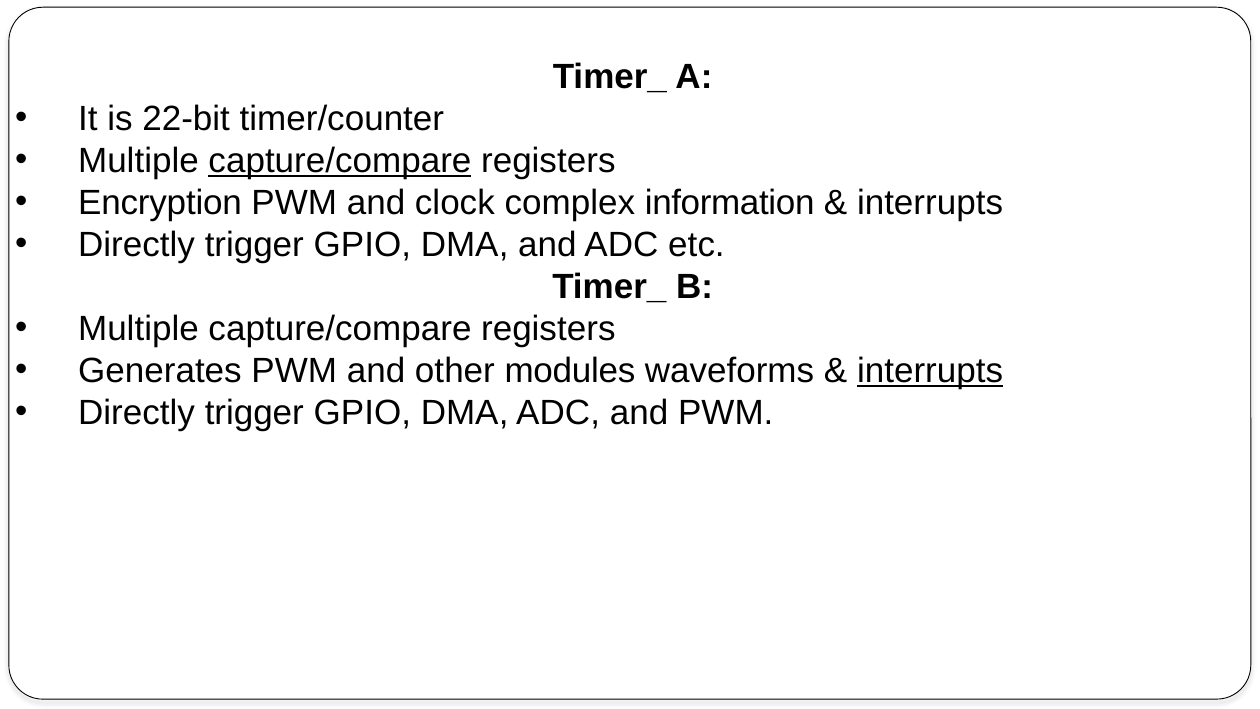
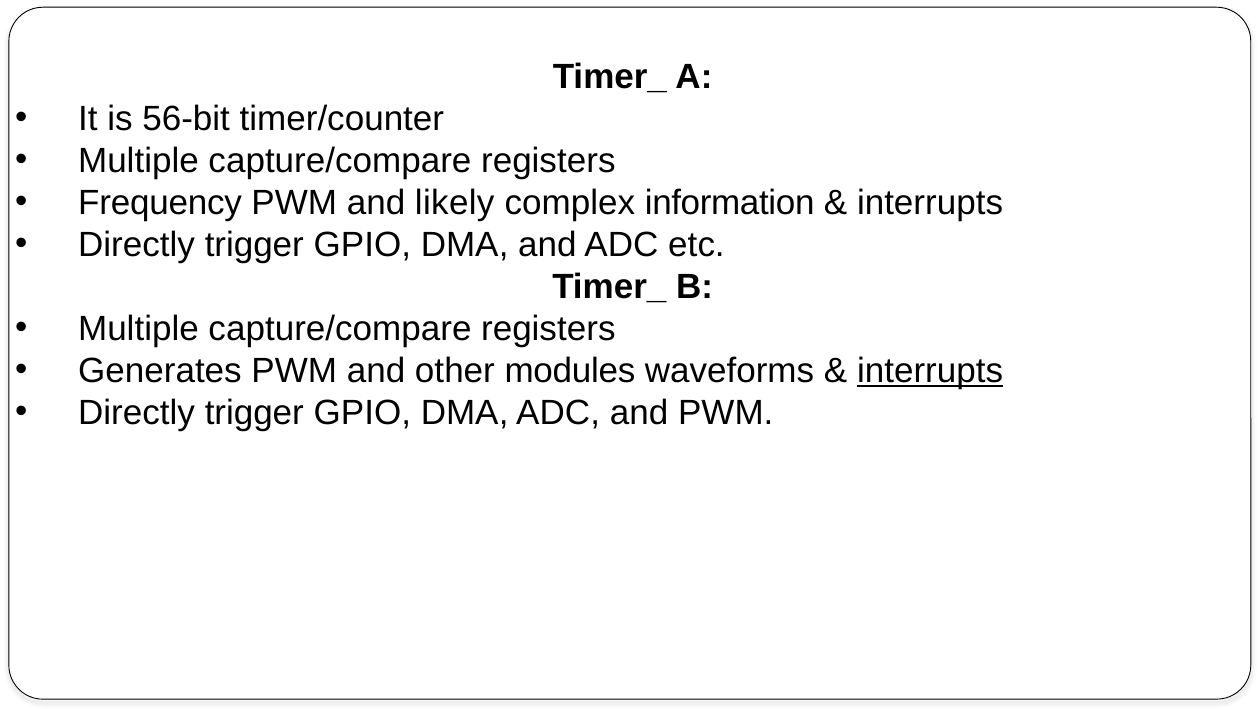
22-bit: 22-bit -> 56-bit (186, 119)
capture/compare underline: present -> none (340, 161)
Encryption: Encryption -> Frequency (160, 203)
clock: clock -> likely (455, 203)
